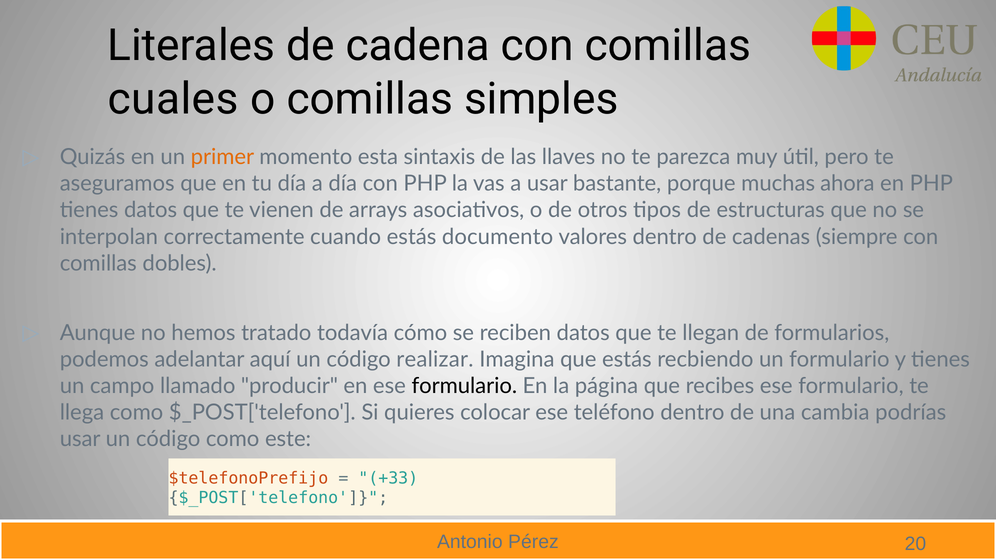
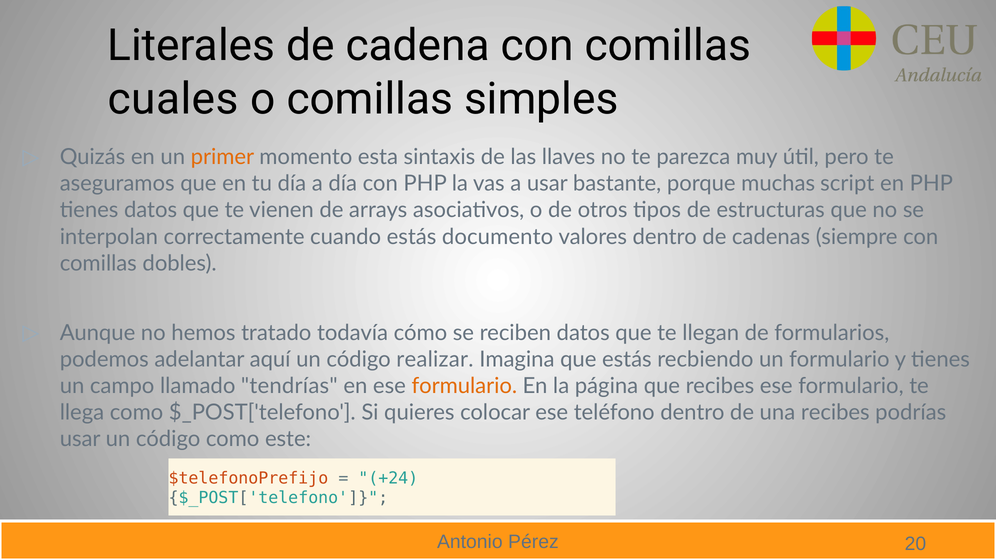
ahora: ahora -> script (847, 184)
producir: producir -> tendrías (289, 386)
formulario colour: black -> orange (464, 386)
una cambia: cambia -> recibes (835, 413)
+33: +33 -> +24 (388, 478)
